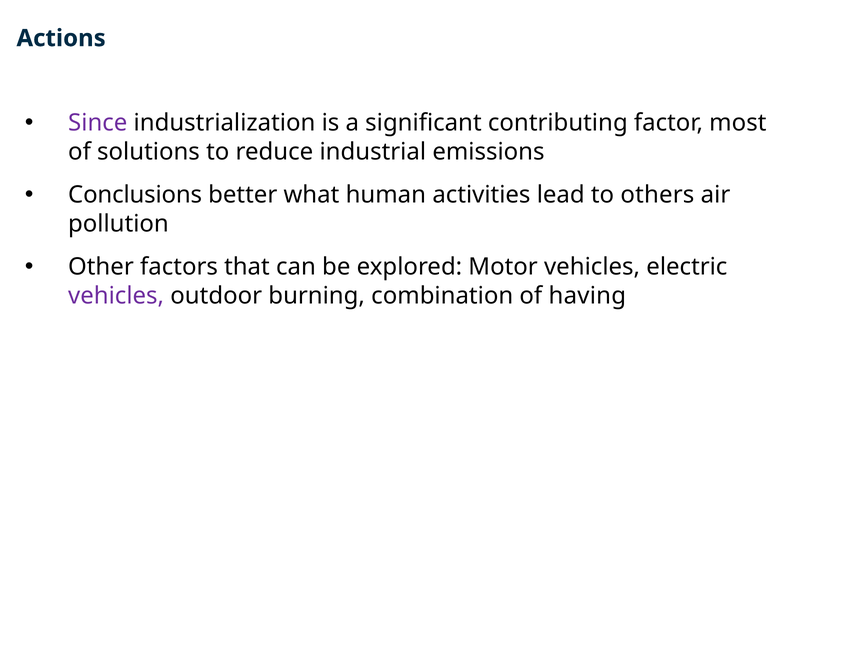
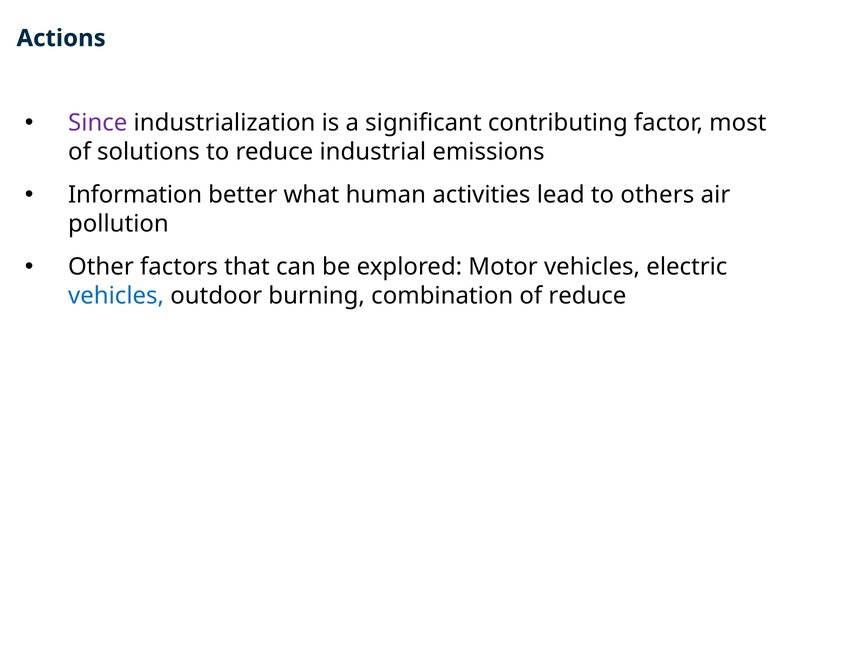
Conclusions: Conclusions -> Information (135, 195)
vehicles colour: purple -> blue (116, 295)
of having: having -> reduce (587, 295)
